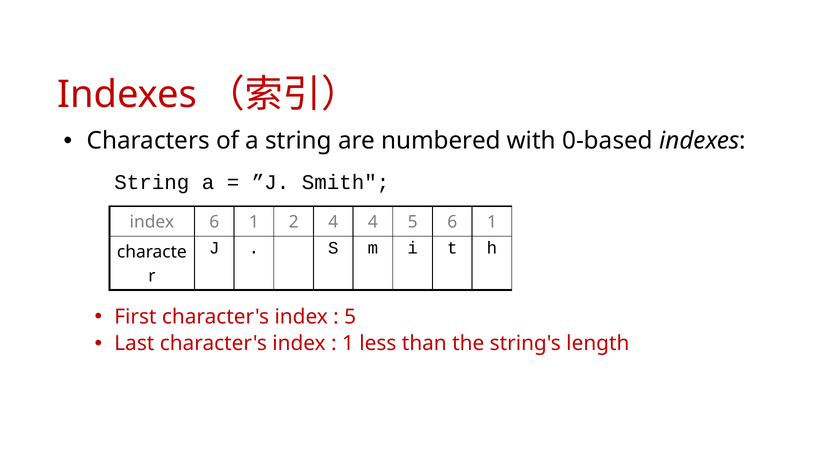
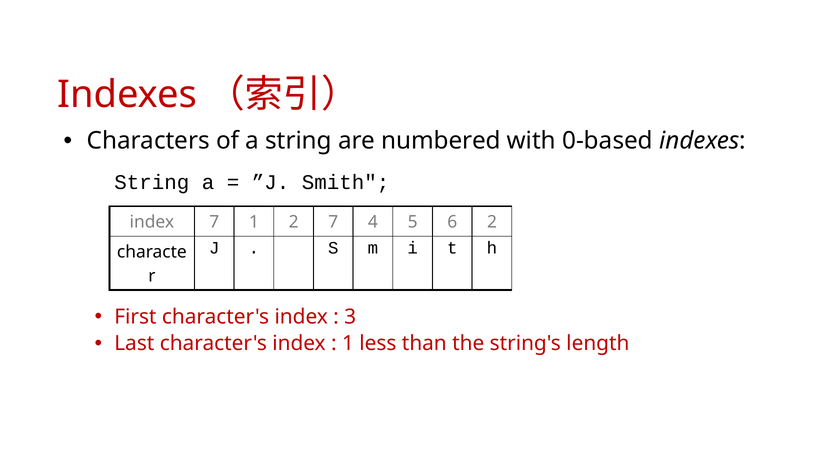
index 6: 6 -> 7 (214, 222)
2 4: 4 -> 7 (333, 222)
5 6 1: 1 -> 2 (492, 222)
5: 5 -> 3 (350, 316)
